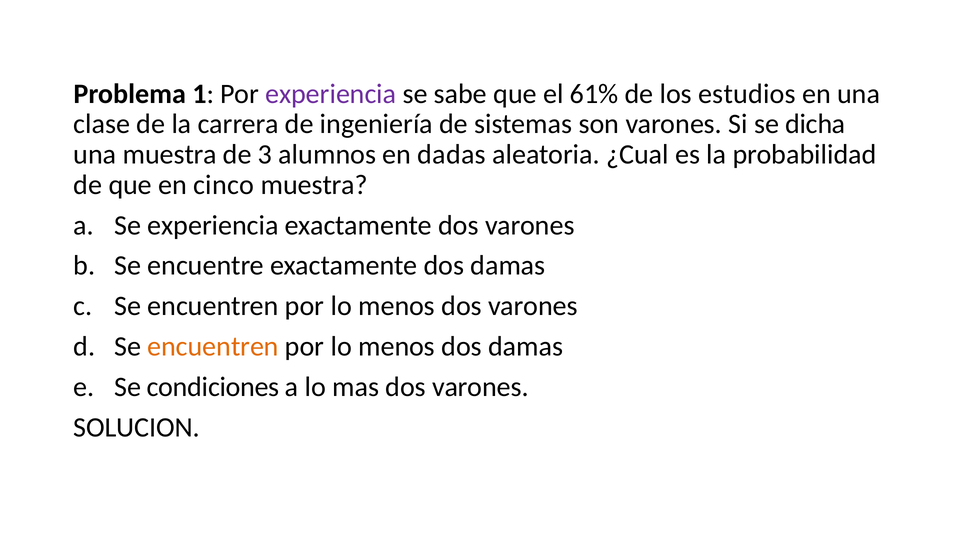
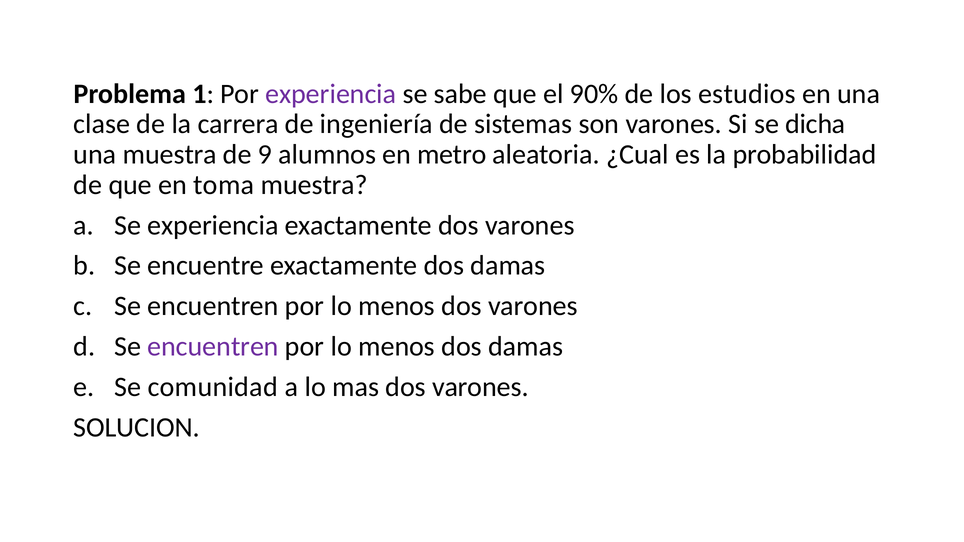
61%: 61% -> 90% (594, 94)
3: 3 -> 9 (265, 155)
dadas: dadas -> metro (452, 155)
cinco: cinco -> toma (224, 185)
encuentren colour: orange -> purple (213, 347)
condiciones: condiciones -> comunidad (213, 387)
